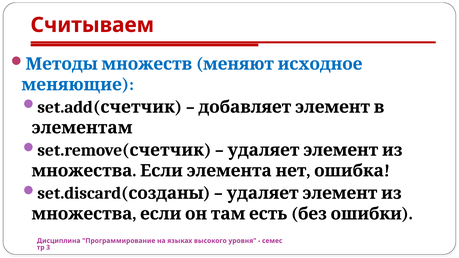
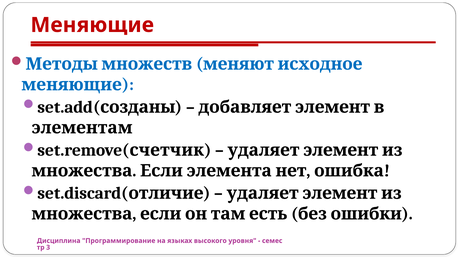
Считываем: Считываем -> Меняющие (92, 25)
счетчик: счетчик -> созданы (138, 107)
созданы: созданы -> отличие (166, 193)
